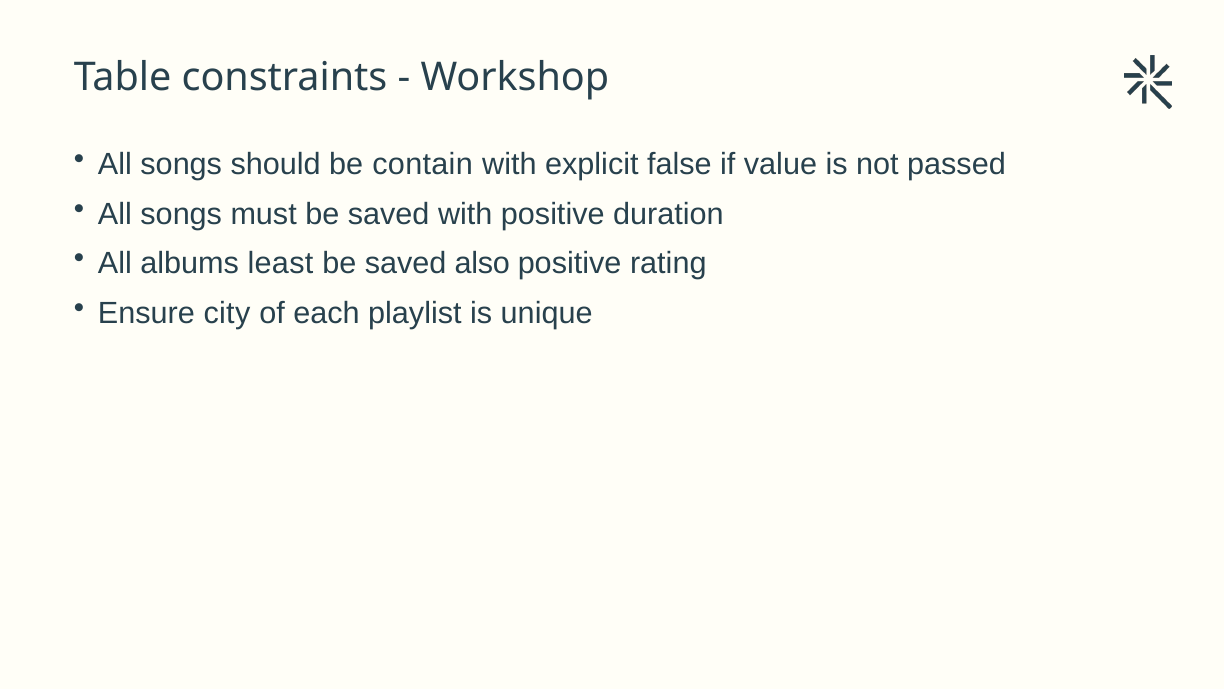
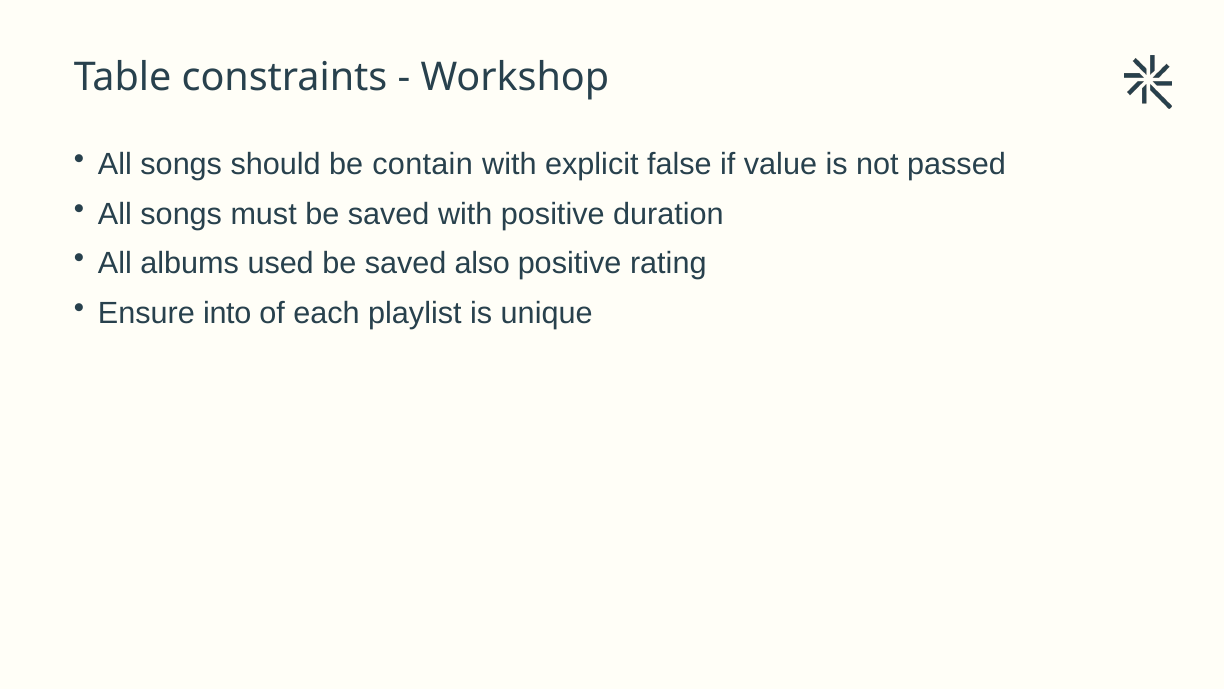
least: least -> used (281, 264)
city: city -> into (227, 313)
